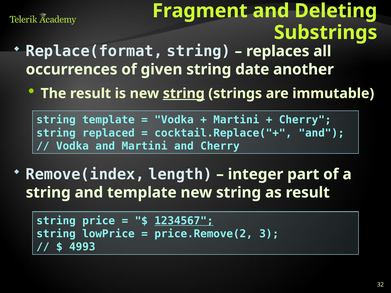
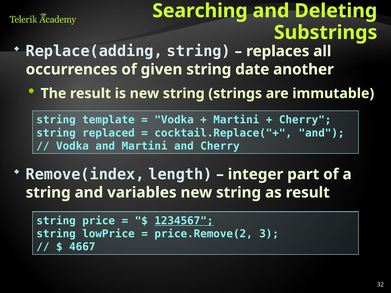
Fragment: Fragment -> Searching (200, 11)
Replace(format: Replace(format -> Replace(adding (94, 51)
string underline: present -> none (184, 94)
and template: template -> variables (142, 193)
4993: 4993 -> 4667 (82, 247)
